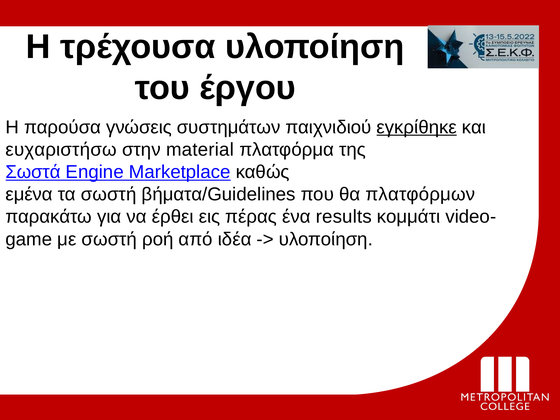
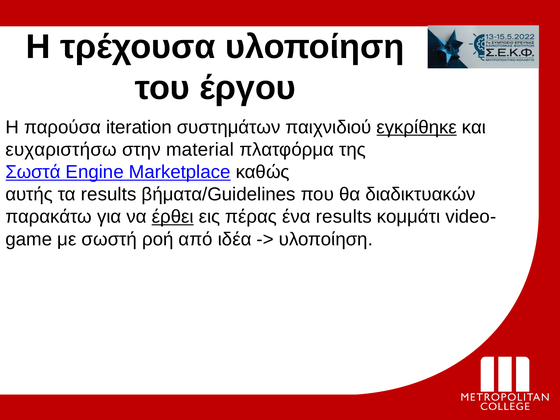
γνώσεις: γνώσεις -> iteration (139, 127)
εμένα: εμένα -> αυτής (29, 194)
τα σωστή: σωστή -> results (109, 194)
πλατφόρμων: πλατφόρμων -> διαδικτυακών (420, 194)
έρθει underline: none -> present (173, 217)
